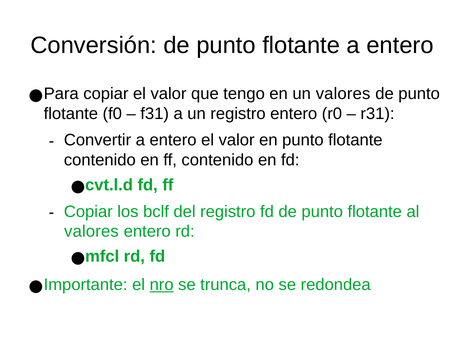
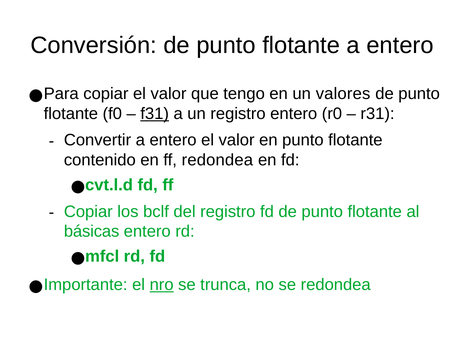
f31 underline: none -> present (155, 114)
ff contenido: contenido -> redondea (217, 160)
valores: valores -> básicas (92, 232)
